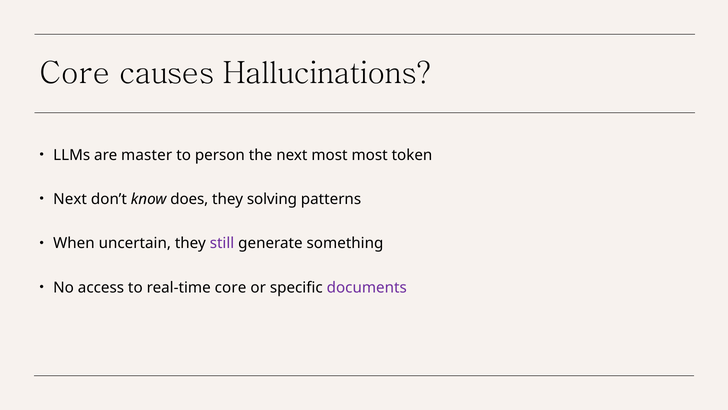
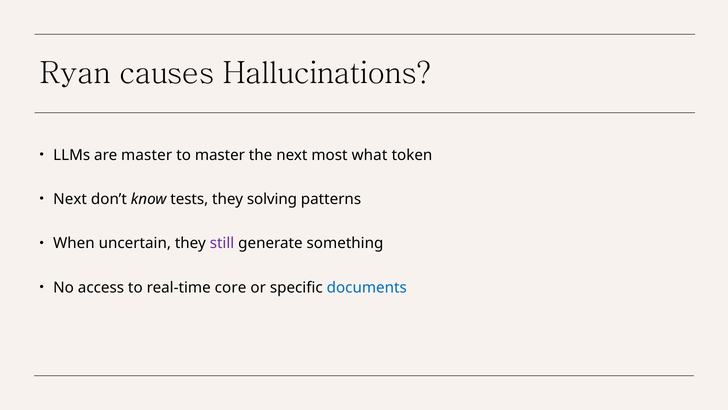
Core: Core -> Ryan (75, 73)
to person: person -> master (220, 155)
most most: most -> what (370, 155)
does: does -> tests (189, 199)
documents colour: purple -> blue (367, 287)
